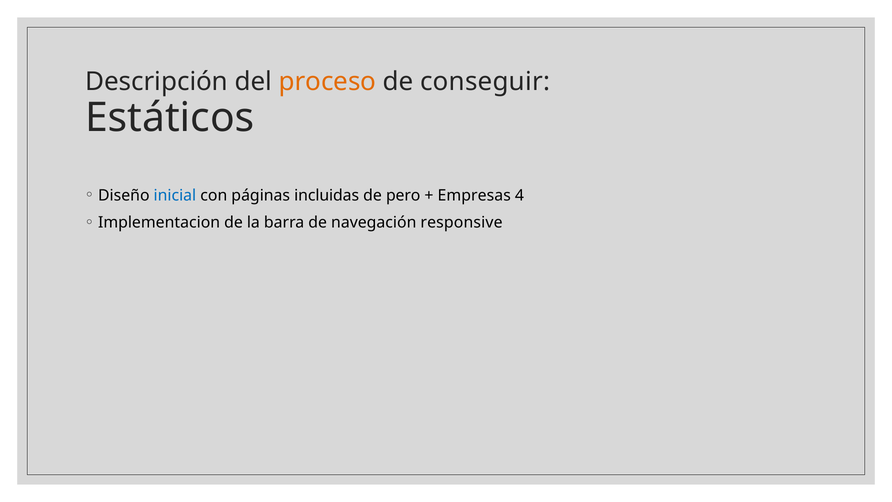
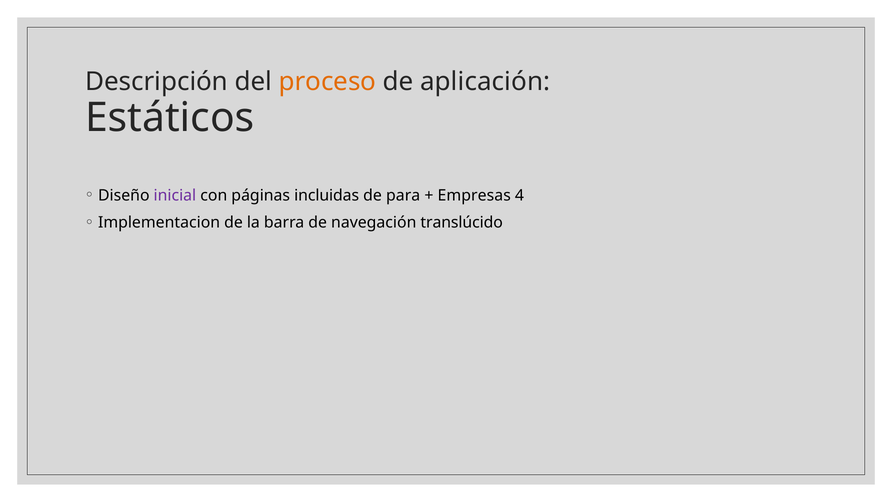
conseguir: conseguir -> aplicación (485, 82)
inicial colour: blue -> purple (175, 195)
pero: pero -> para (403, 195)
responsive: responsive -> translúcido (462, 223)
